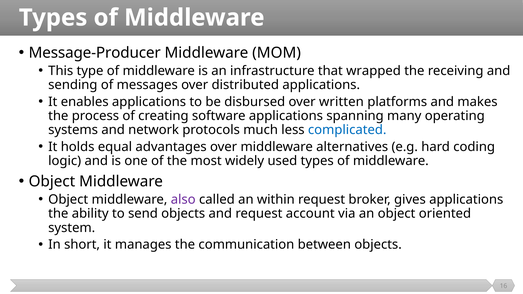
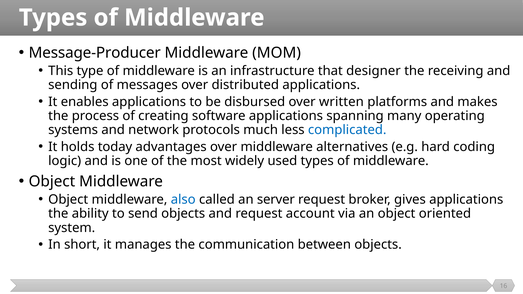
wrapped: wrapped -> designer (373, 71)
equal: equal -> today (115, 147)
also colour: purple -> blue (183, 200)
within: within -> server (276, 200)
